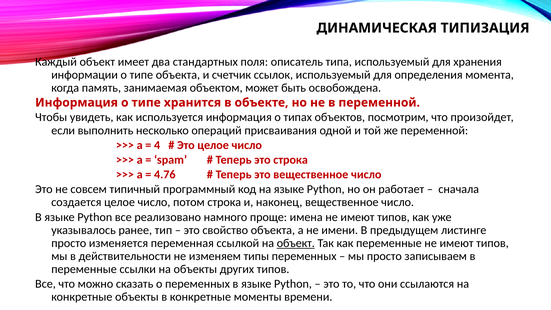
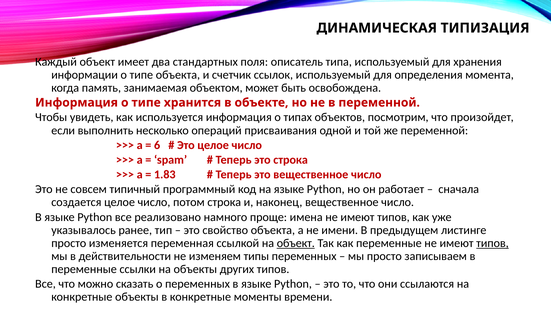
4: 4 -> 6 (157, 145)
4.76: 4.76 -> 1.83 (165, 175)
типов underline: none -> present (492, 243)
